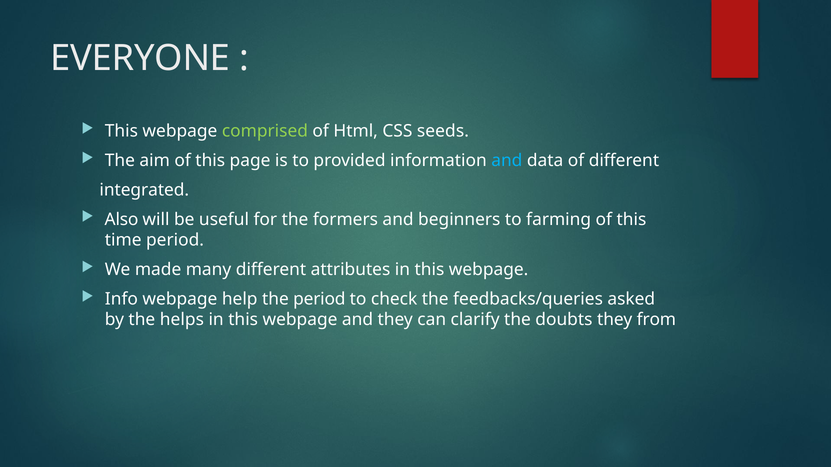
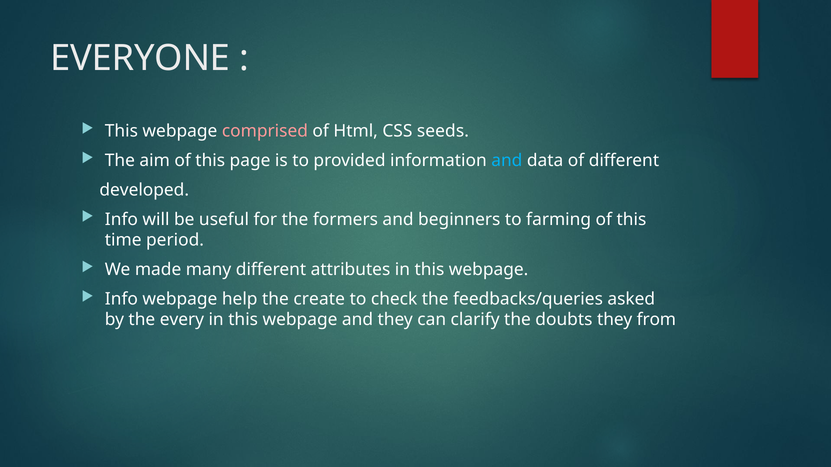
comprised colour: light green -> pink (265, 131)
integrated: integrated -> developed (144, 190)
Also: Also -> Info (121, 220)
the period: period -> create (319, 299)
helps: helps -> every (182, 320)
